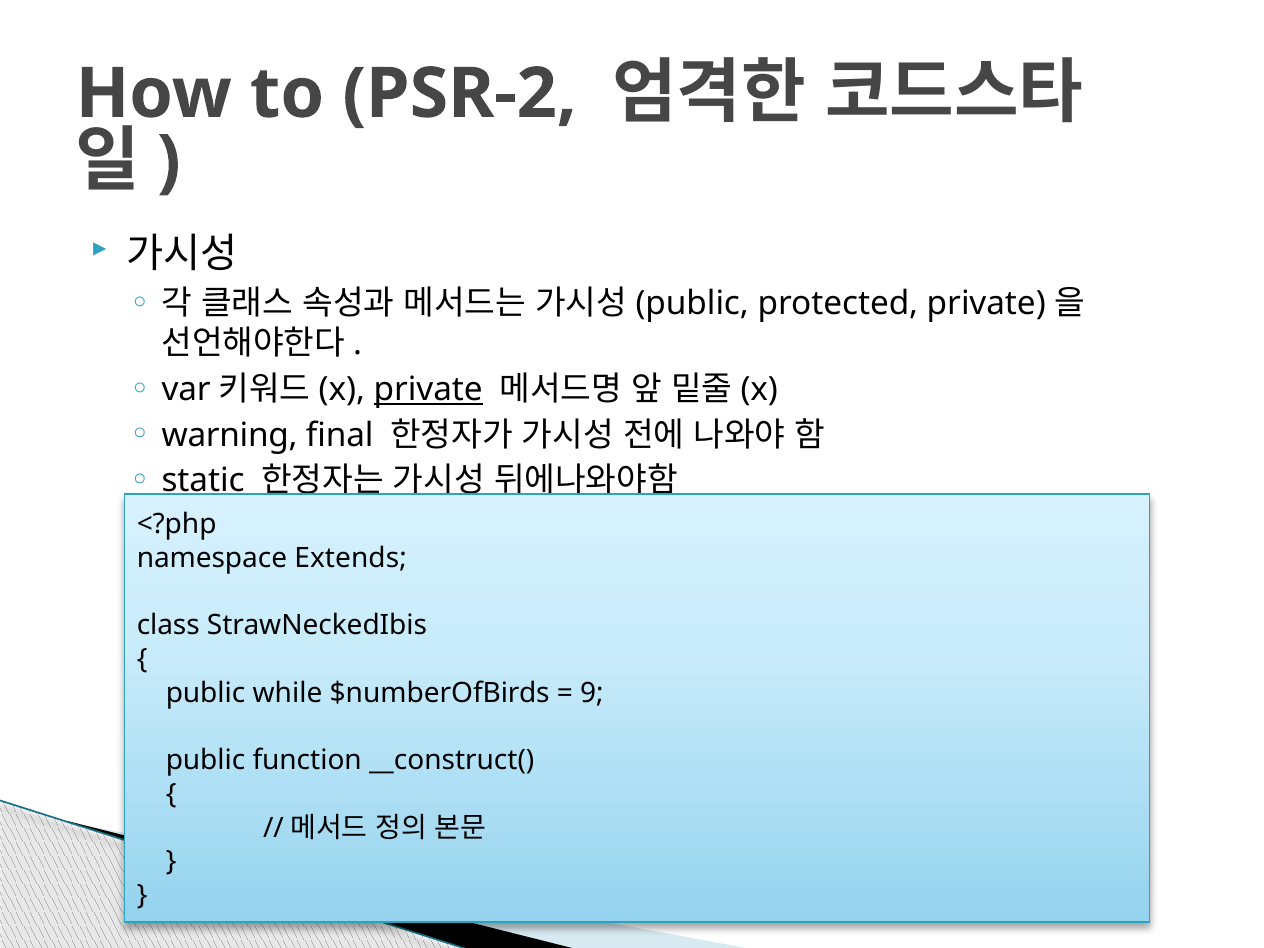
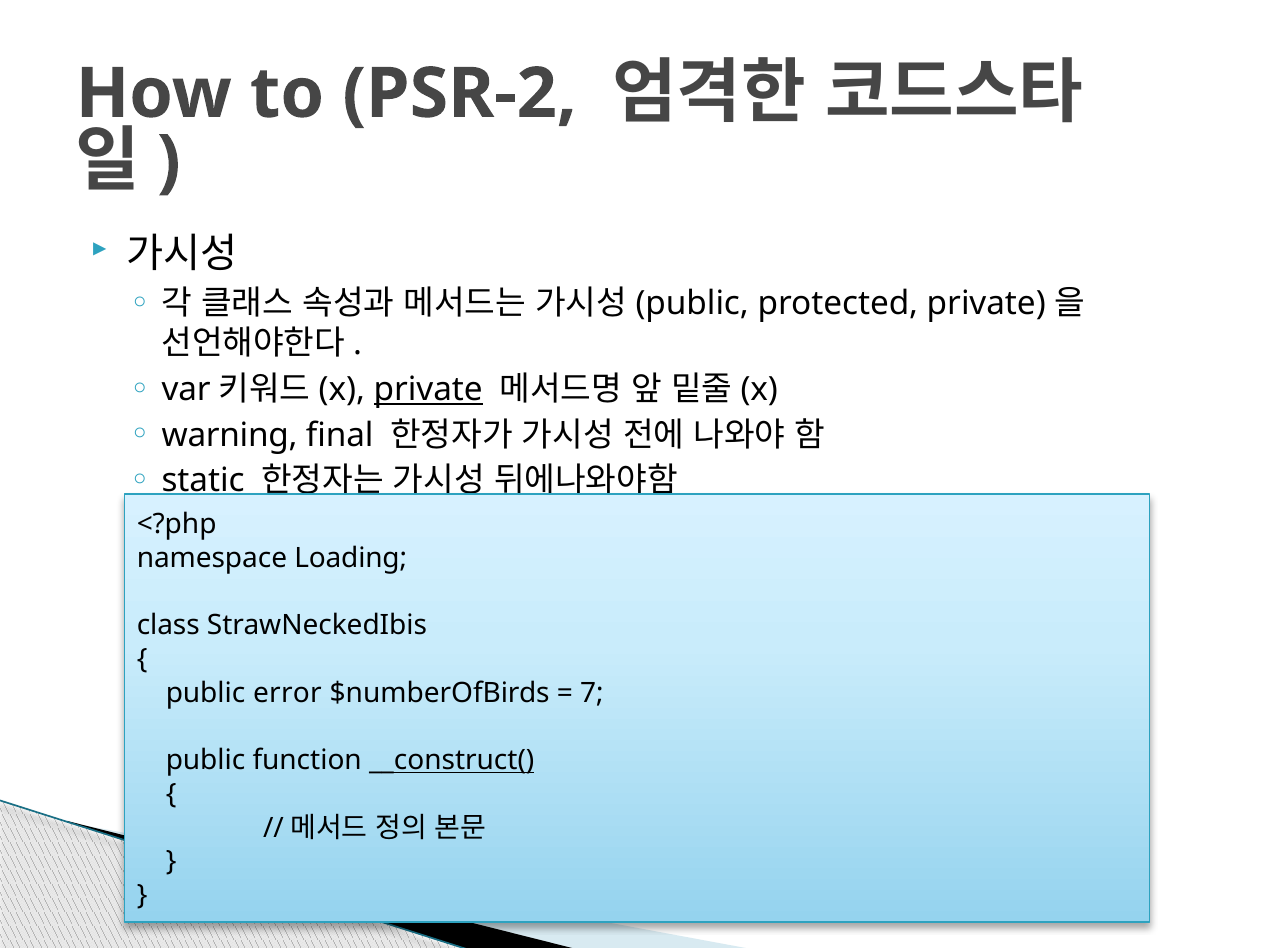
Extends: Extends -> Loading (351, 558)
while: while -> error (287, 693)
9: 9 -> 7 (592, 693)
__construct( underline: none -> present (452, 760)
